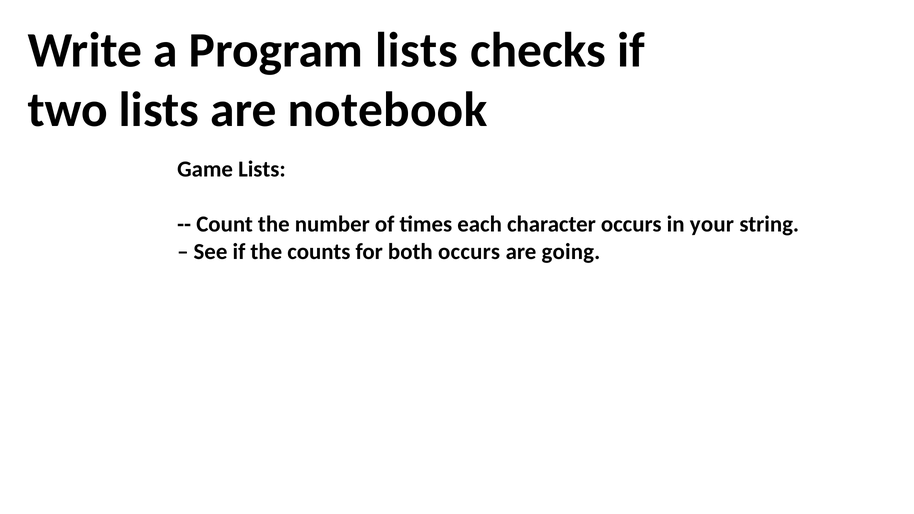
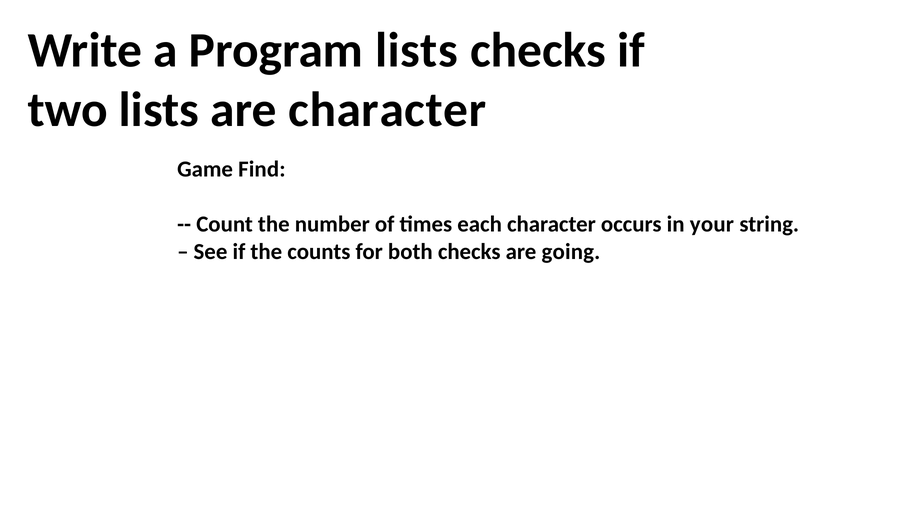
are notebook: notebook -> character (387, 110)
Game Lists: Lists -> Find (262, 169)
both occurs: occurs -> checks (469, 252)
